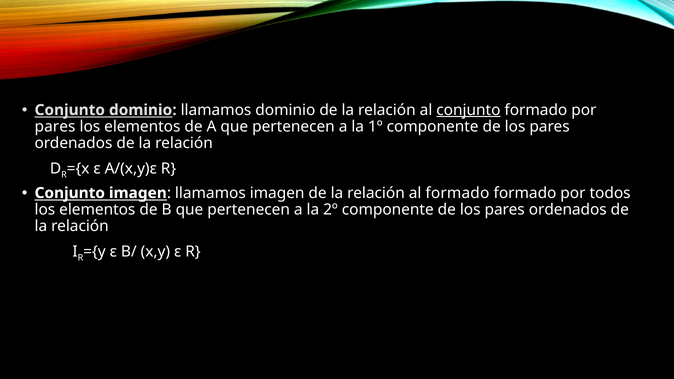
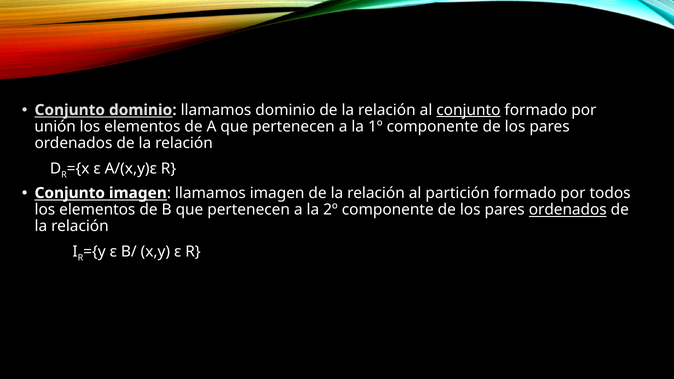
pares: pares -> unión (55, 127)
al formado: formado -> partición (458, 193)
ordenados underline: none -> present (568, 210)
